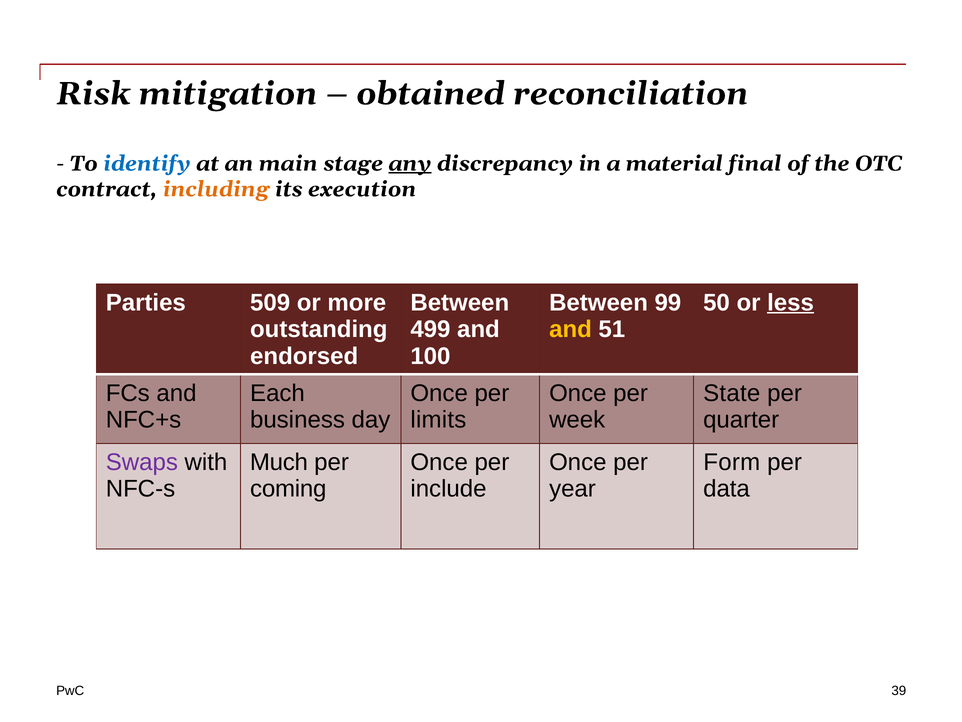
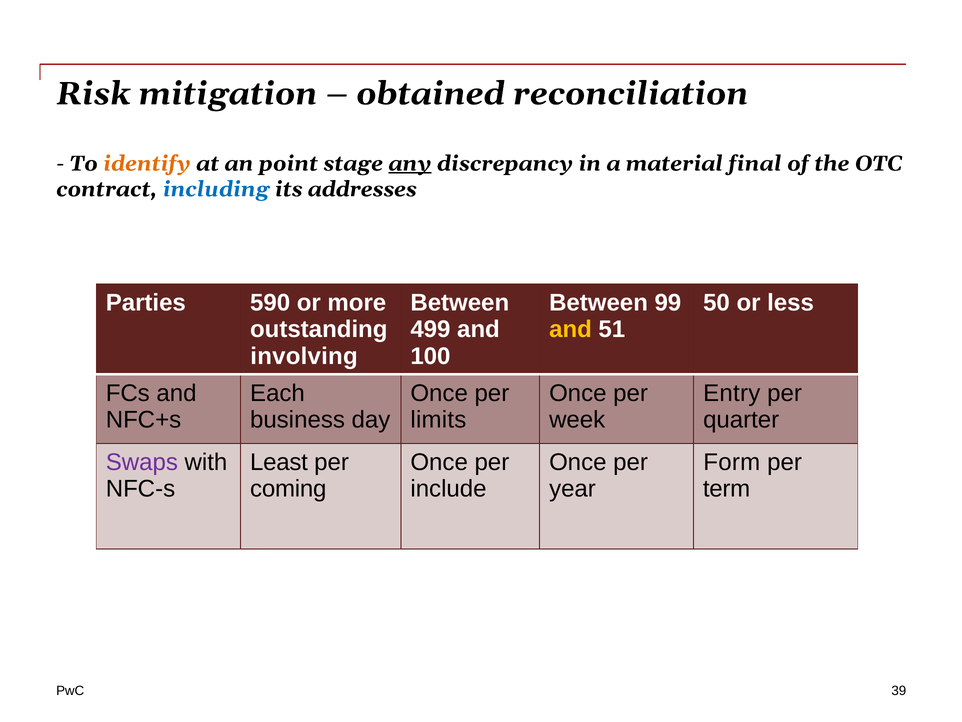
identify colour: blue -> orange (147, 163)
main: main -> point (288, 163)
including colour: orange -> blue (216, 189)
execution: execution -> addresses (362, 189)
509: 509 -> 590 (270, 302)
less underline: present -> none (791, 302)
endorsed: endorsed -> involving (304, 356)
State: State -> Entry (732, 393)
Much: Much -> Least (279, 462)
data: data -> term (727, 489)
